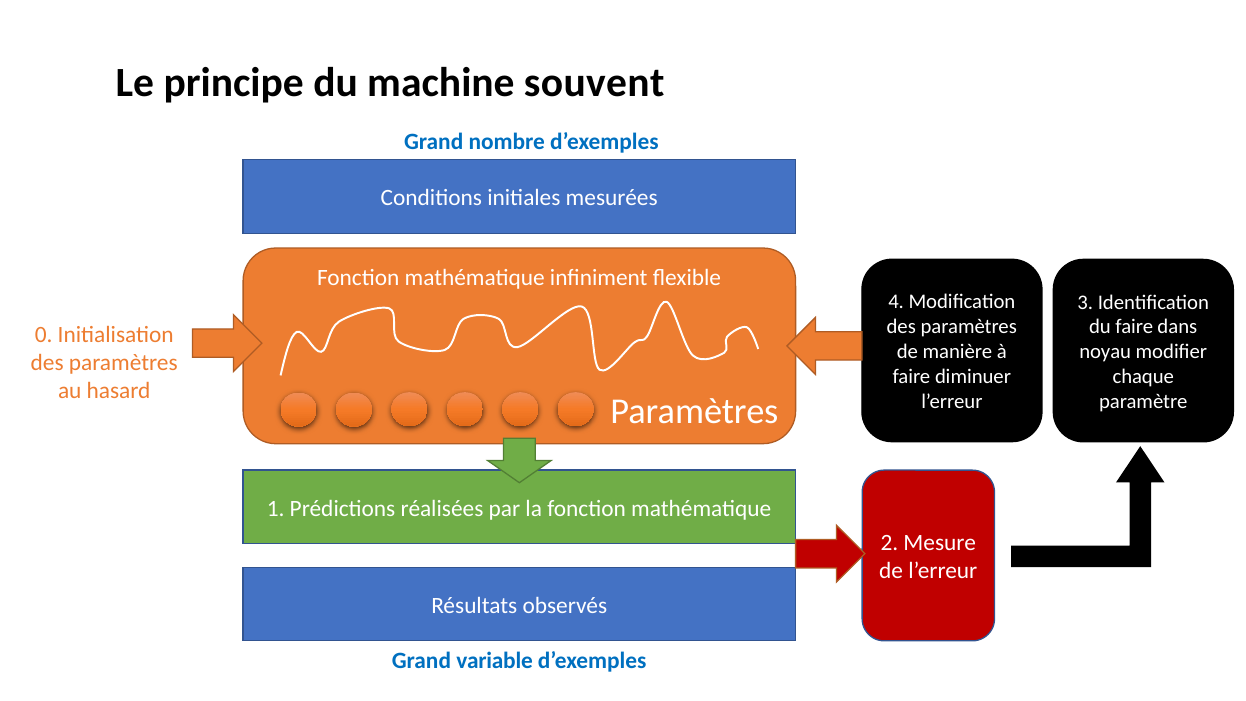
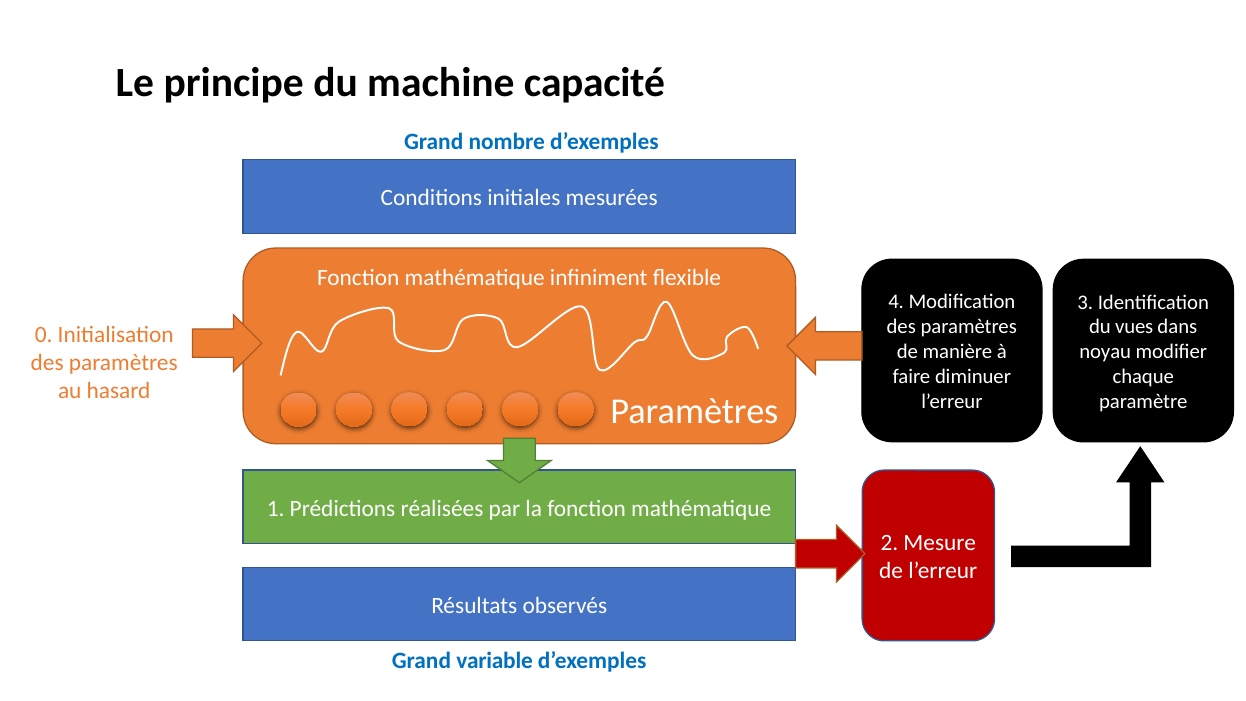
souvent: souvent -> capacité (595, 82)
du faire: faire -> vues (1134, 327)
